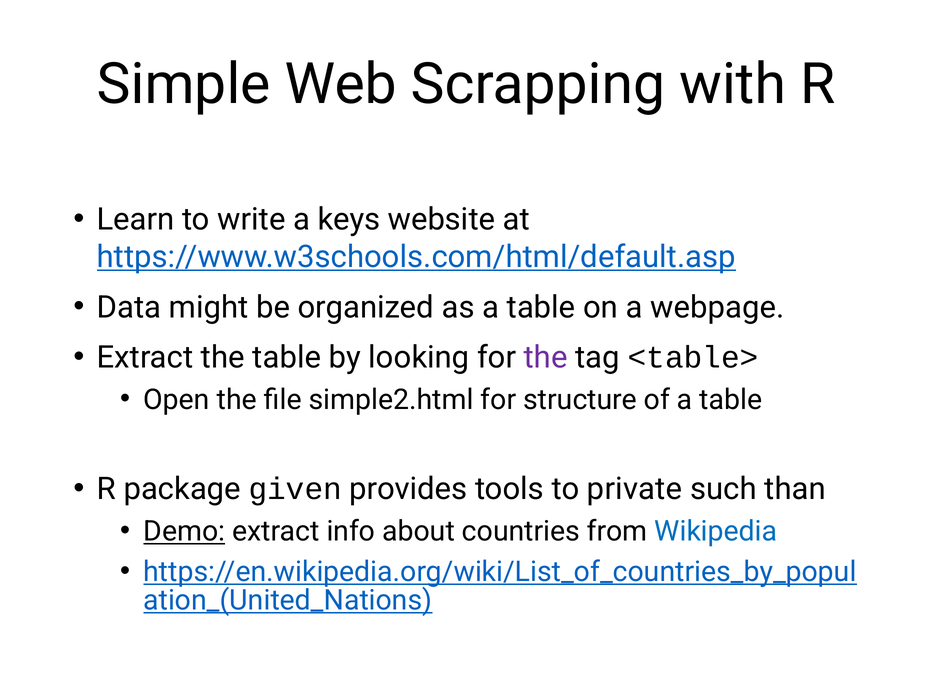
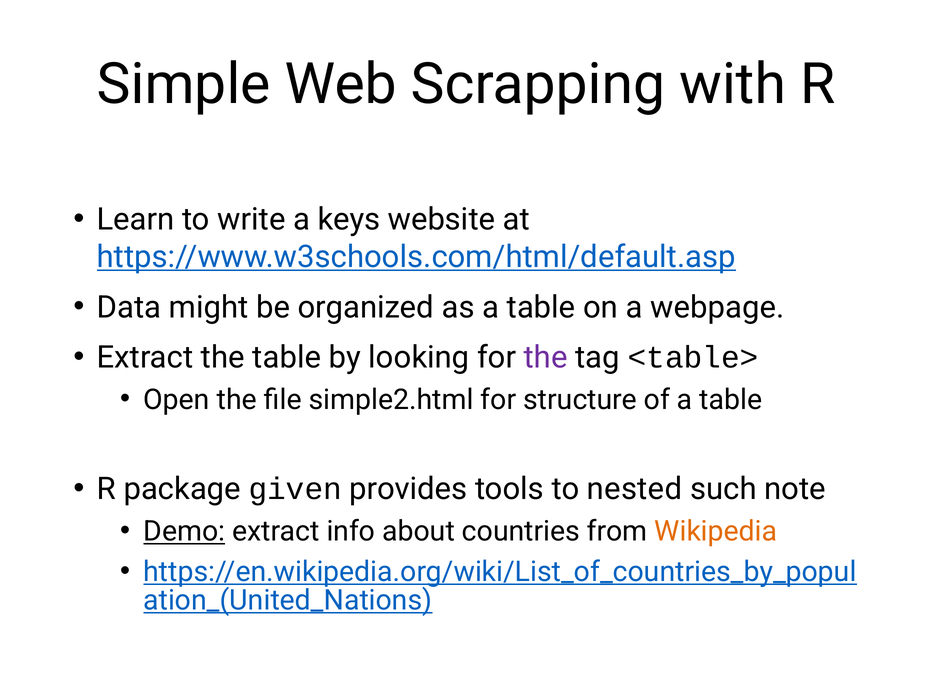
private: private -> nested (635, 489)
than: than -> note (795, 489)
Wikipedia colour: blue -> orange (716, 531)
